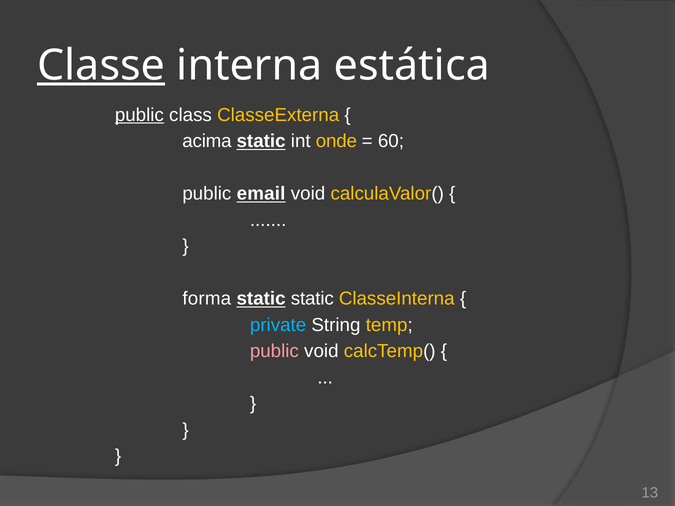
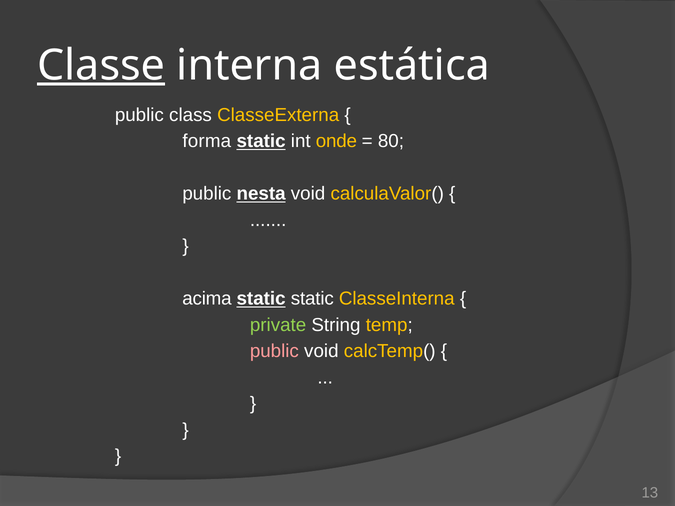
public underline: present -> none (139, 115)
acima: acima -> forma (207, 141)
60: 60 -> 80 (391, 141)
email: email -> nesta (261, 194)
forma: forma -> acima (207, 299)
private colour: light blue -> light green (278, 325)
